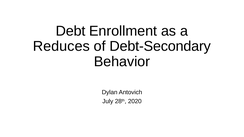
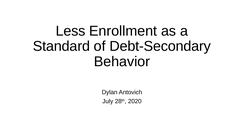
Debt: Debt -> Less (71, 31)
Reduces: Reduces -> Standard (61, 46)
